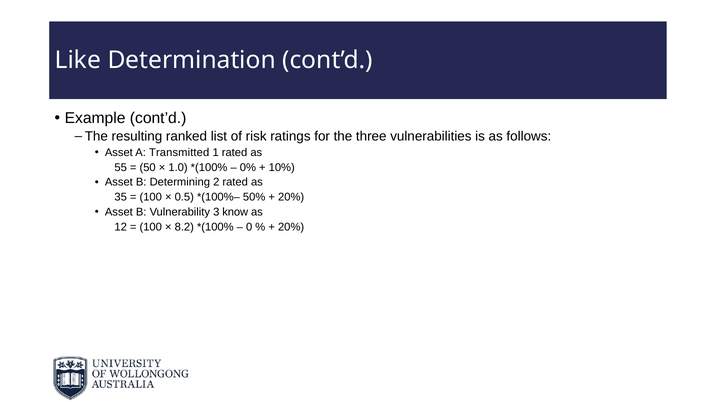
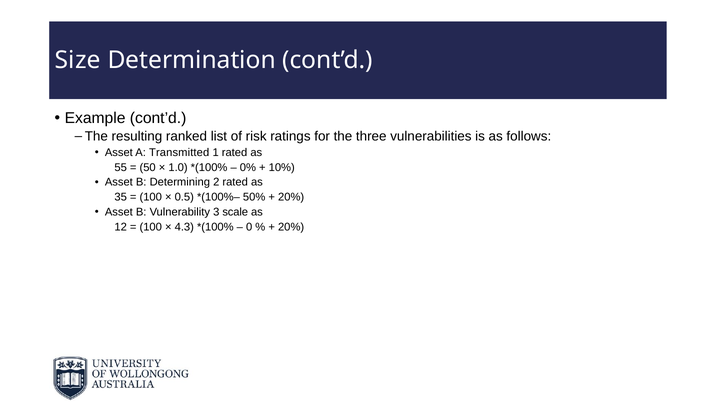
Like: Like -> Size (78, 60)
know: know -> scale (235, 212)
8.2: 8.2 -> 4.3 (184, 227)
